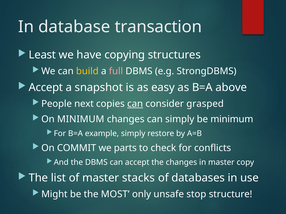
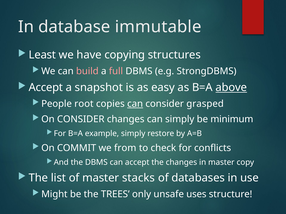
transaction: transaction -> immutable (158, 27)
build colour: yellow -> pink (87, 71)
above underline: none -> present (231, 88)
next: next -> root (84, 104)
On MINIMUM: MINIMUM -> CONSIDER (81, 119)
parts: parts -> from (125, 148)
MOST: MOST -> TREES (115, 195)
stop: stop -> uses (196, 195)
